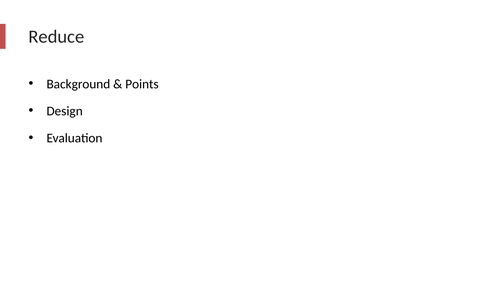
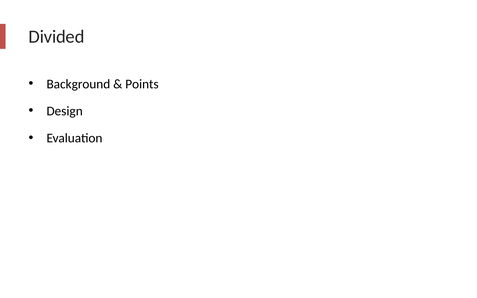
Reduce: Reduce -> Divided (57, 37)
